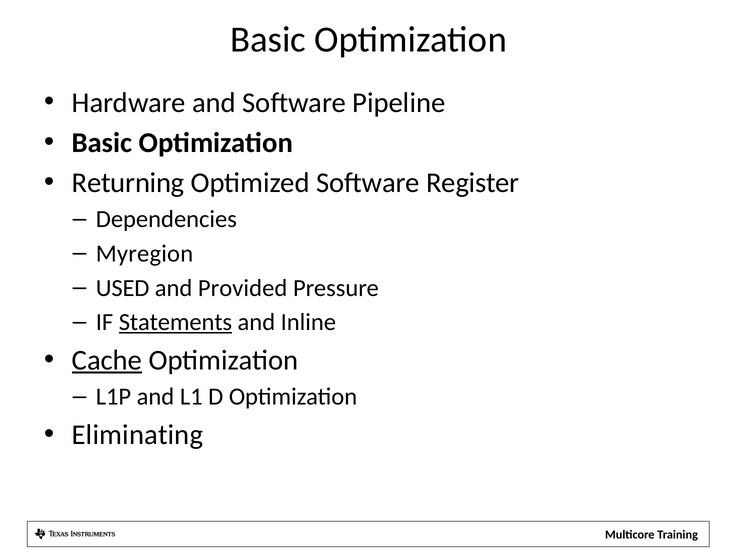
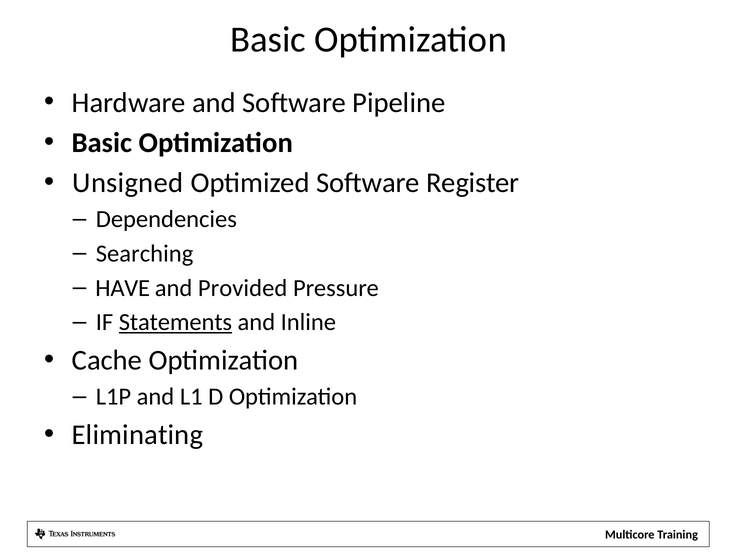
Returning: Returning -> Unsigned (128, 183)
Myregion: Myregion -> Searching (145, 254)
USED: USED -> HAVE (123, 288)
Cache underline: present -> none (107, 361)
